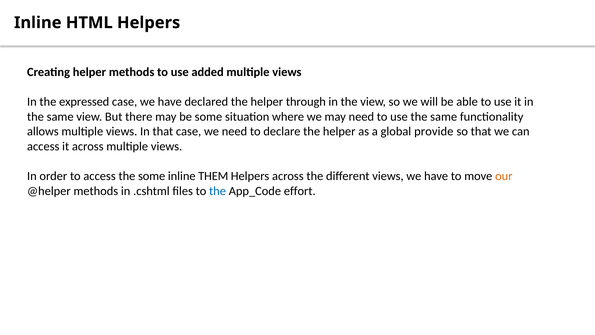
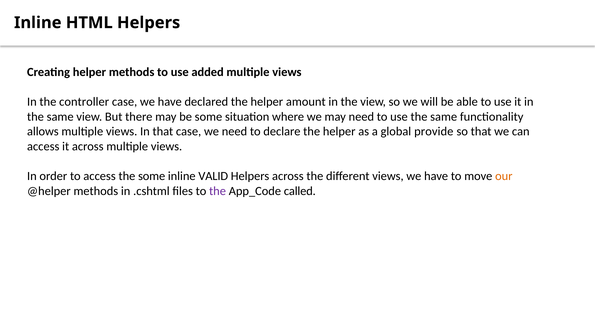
expressed: expressed -> controller (84, 102)
through: through -> amount (306, 102)
THEM: THEM -> VALID (213, 176)
the colour: blue -> purple (218, 191)
effort: effort -> called (300, 191)
